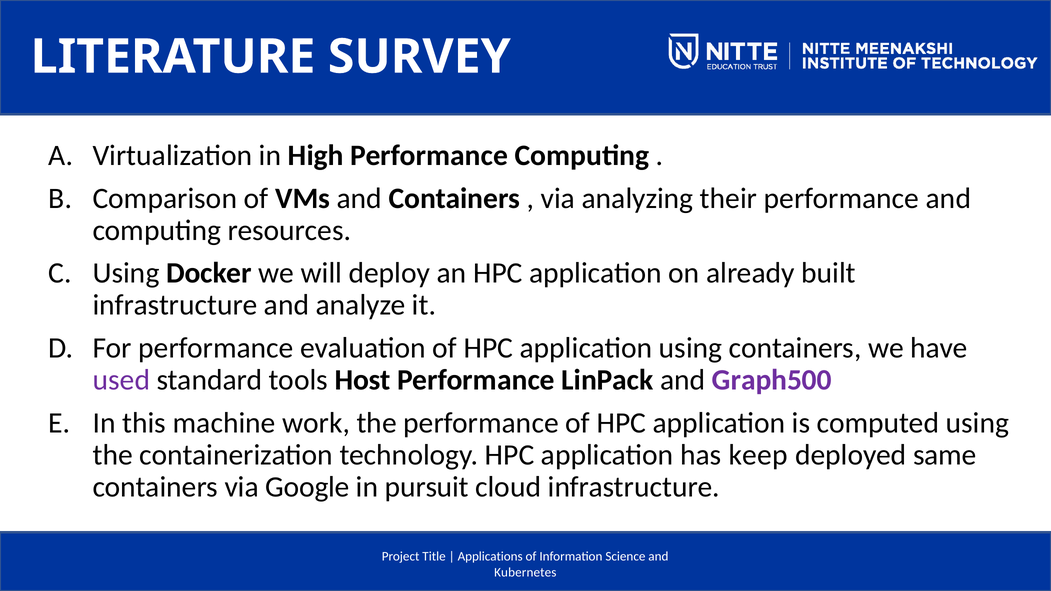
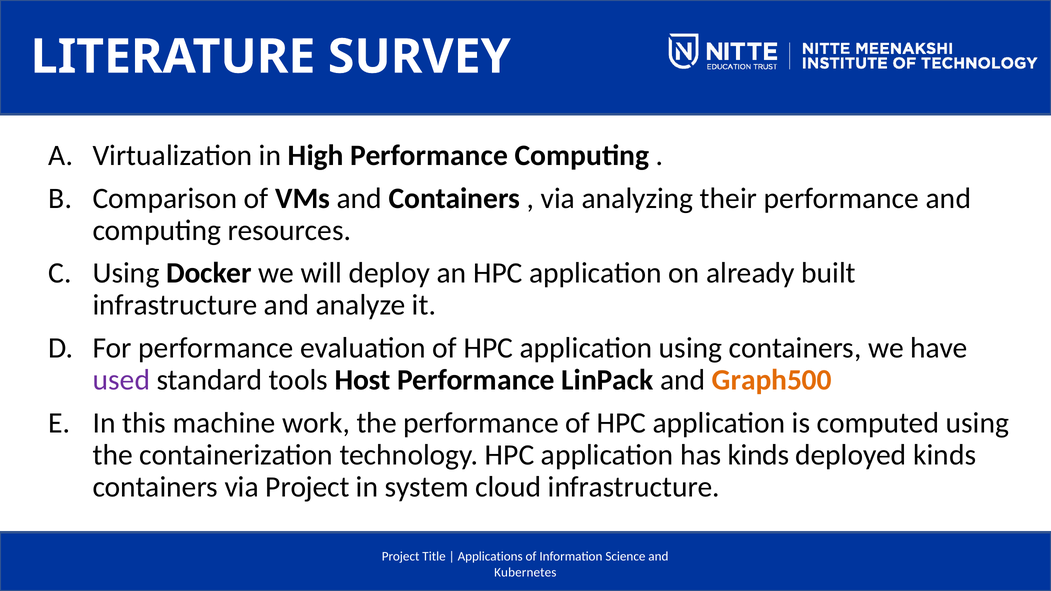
Graph500 colour: purple -> orange (772, 380)
has keep: keep -> kinds (758, 455)
deployed same: same -> kinds (945, 455)
via Google: Google -> Project (307, 487)
pursuit: pursuit -> system (427, 487)
